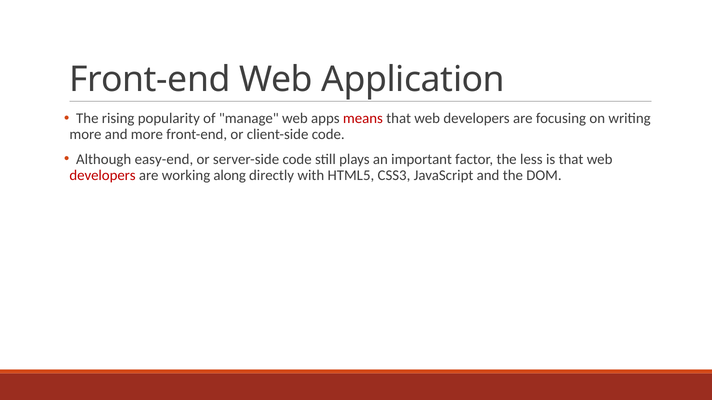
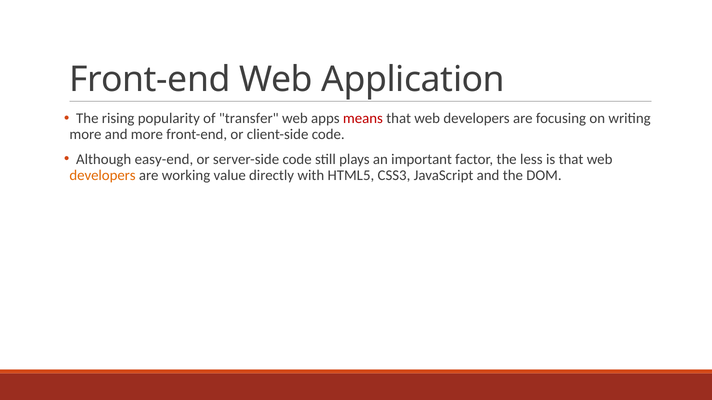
manage: manage -> transfer (249, 118)
developers colour: red -> orange (103, 175)
along: along -> value (230, 175)
